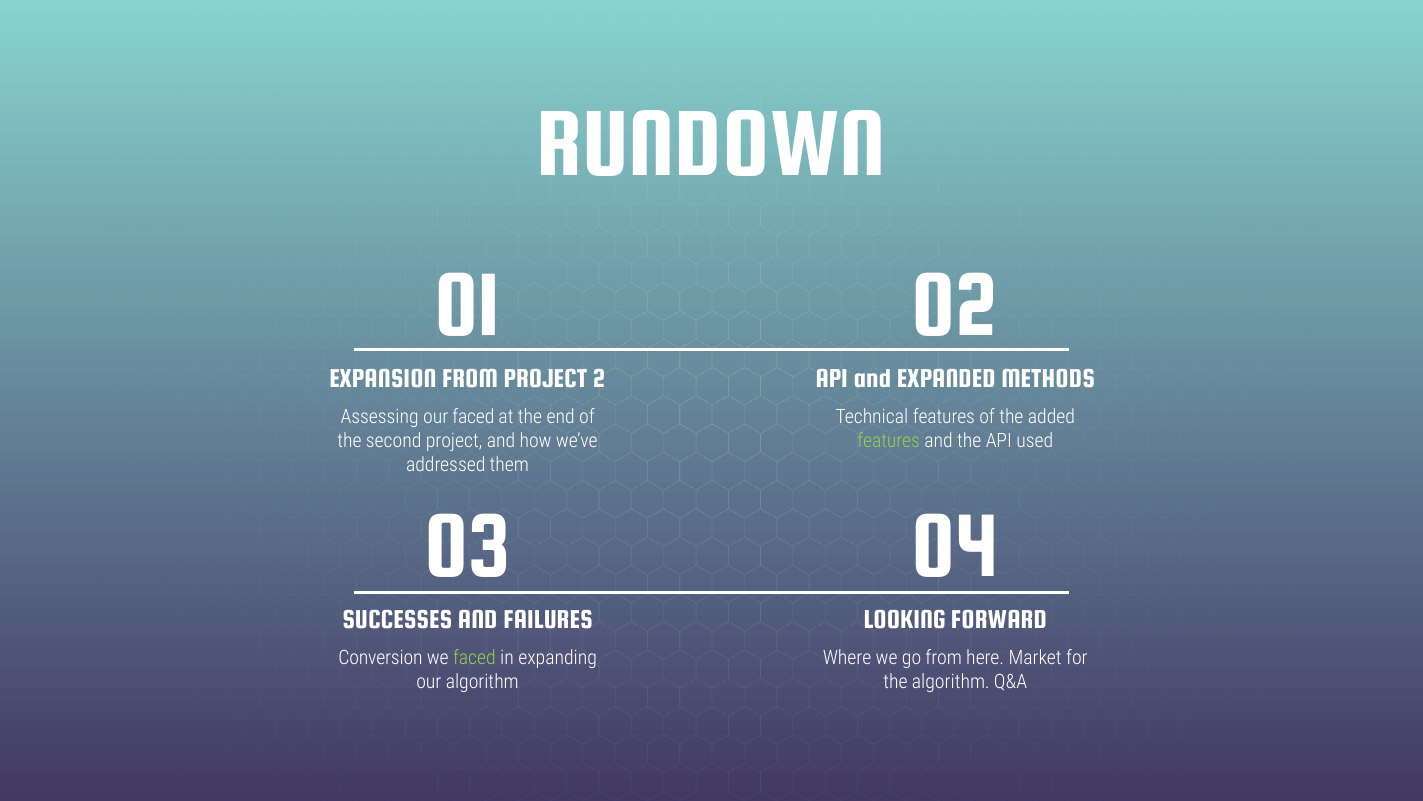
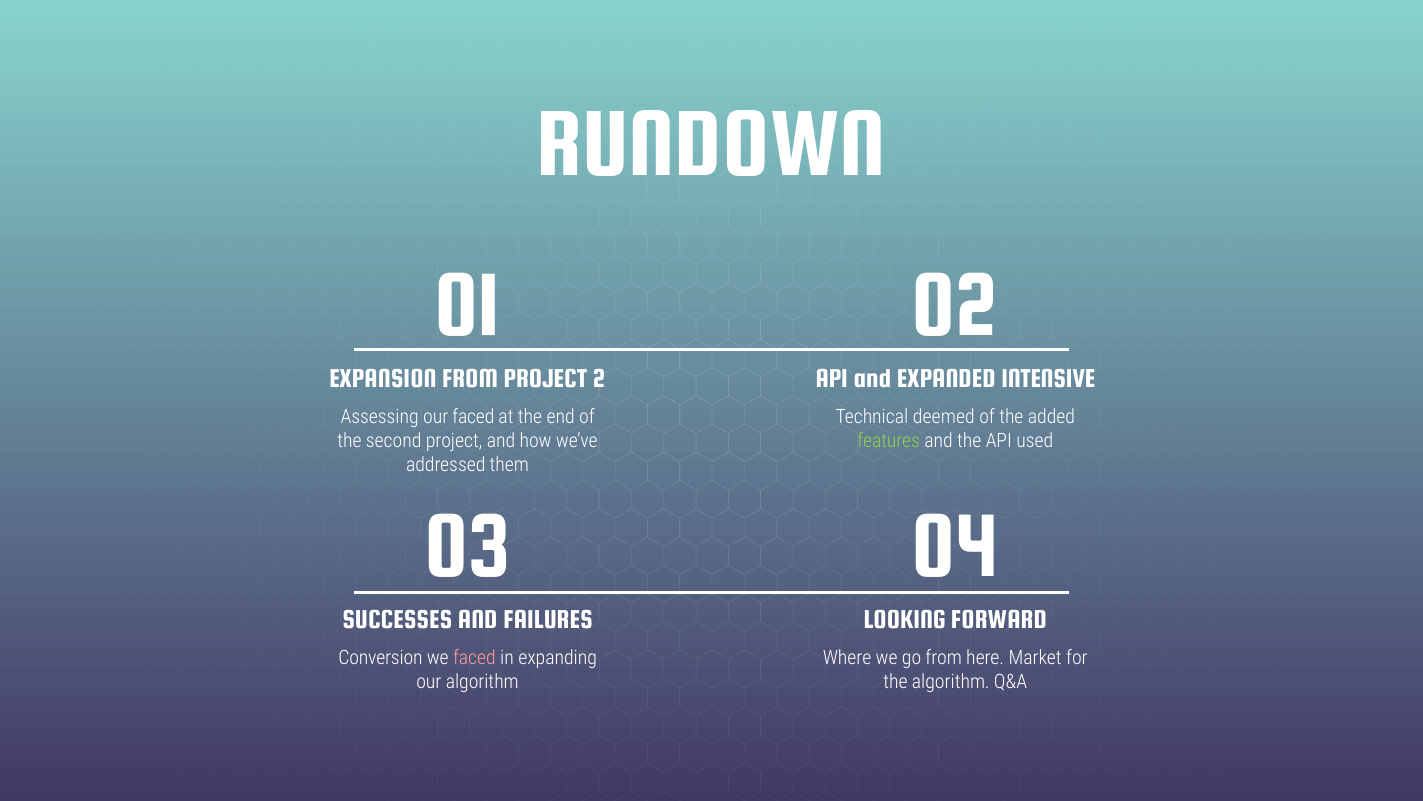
METHODS: METHODS -> INTENSIVE (1048, 378)
Technical features: features -> deemed (944, 417)
faced colour: light green -> pink (474, 658)
